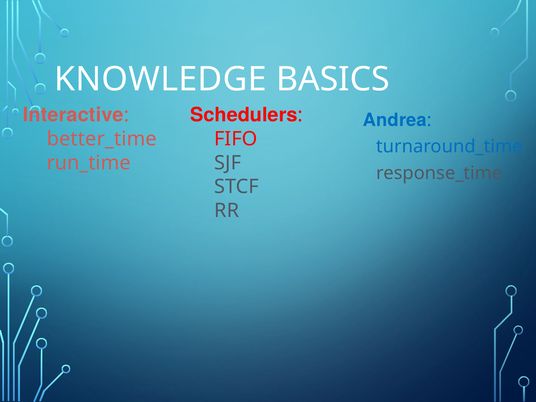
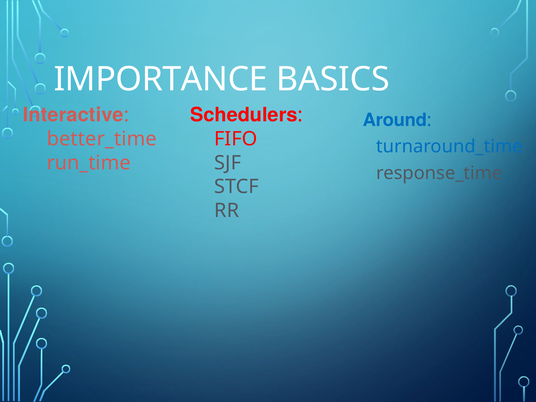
KNOWLEDGE: KNOWLEDGE -> IMPORTANCE (161, 79)
Andrea: Andrea -> Around (395, 120)
